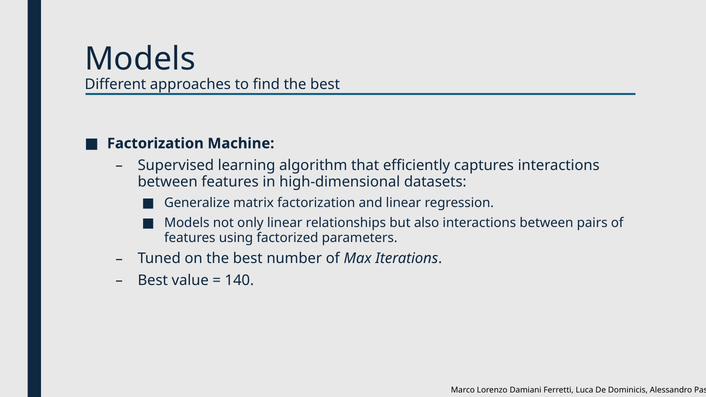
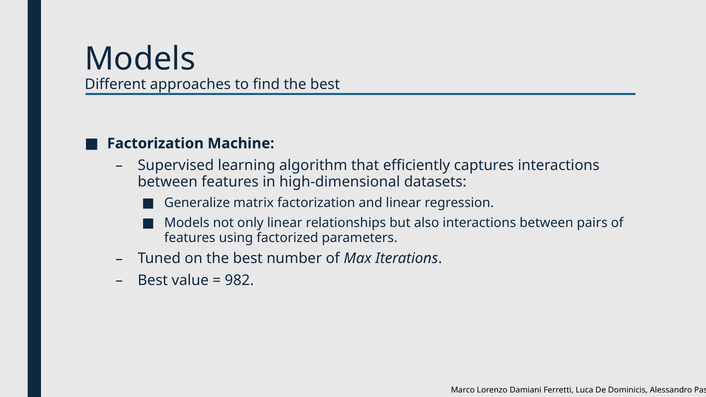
140: 140 -> 982 (239, 280)
